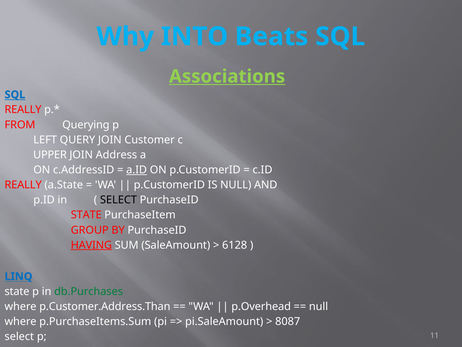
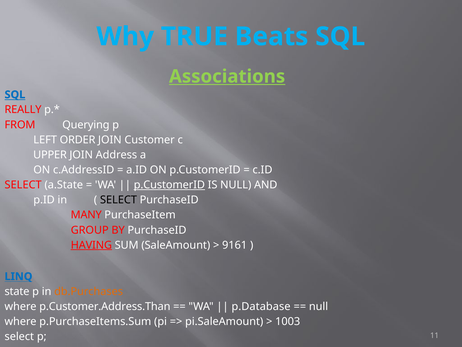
INTO: INTO -> TRUE (194, 37)
QUERY: QUERY -> ORDER (78, 140)
a.ID underline: present -> none (137, 170)
REALLY: REALLY -> SELECT (23, 185)
p.CustomerID underline: none -> present (169, 185)
STATE: STATE -> MANY (86, 215)
6128: 6128 -> 9161 (235, 245)
db.Purchases colour: green -> orange (89, 291)
p.Overhead: p.Overhead -> p.Database (261, 306)
8087: 8087 -> 1003 (288, 321)
